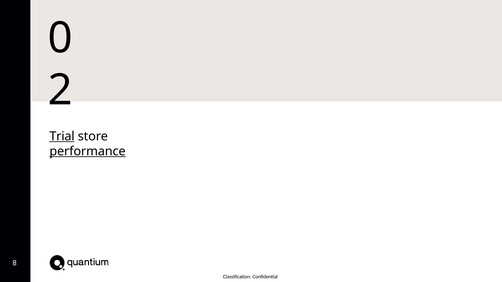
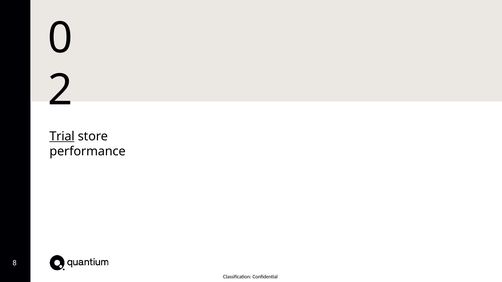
performance underline: present -> none (88, 151)
